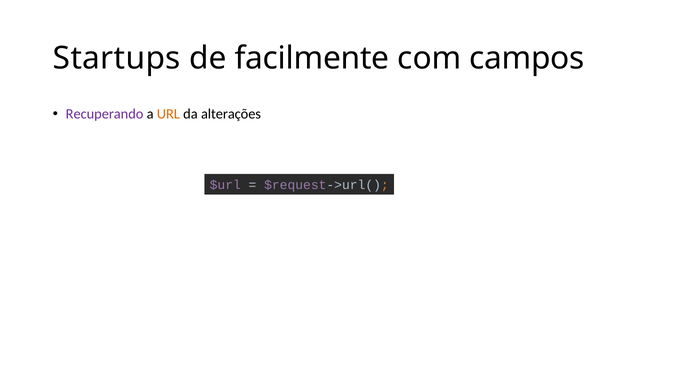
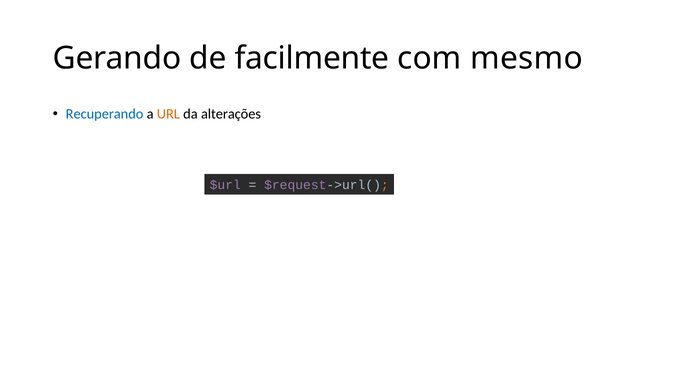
Startups: Startups -> Gerando (117, 58)
campos: campos -> mesmo (527, 58)
Recuperando colour: purple -> blue (105, 114)
